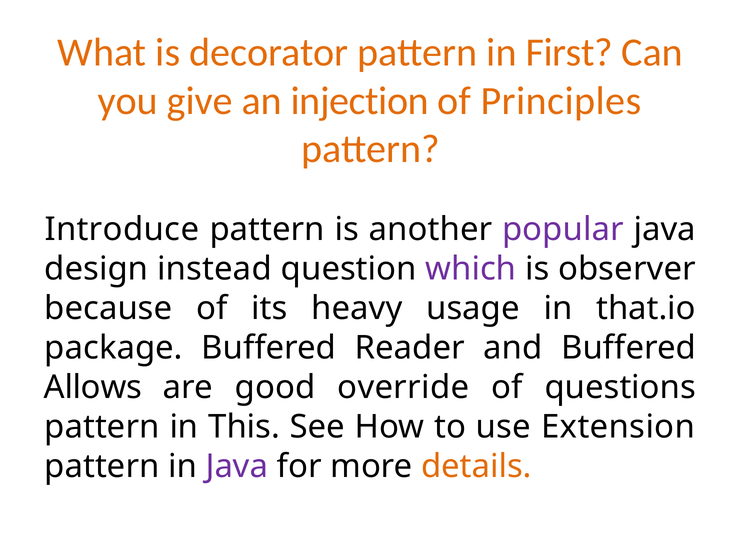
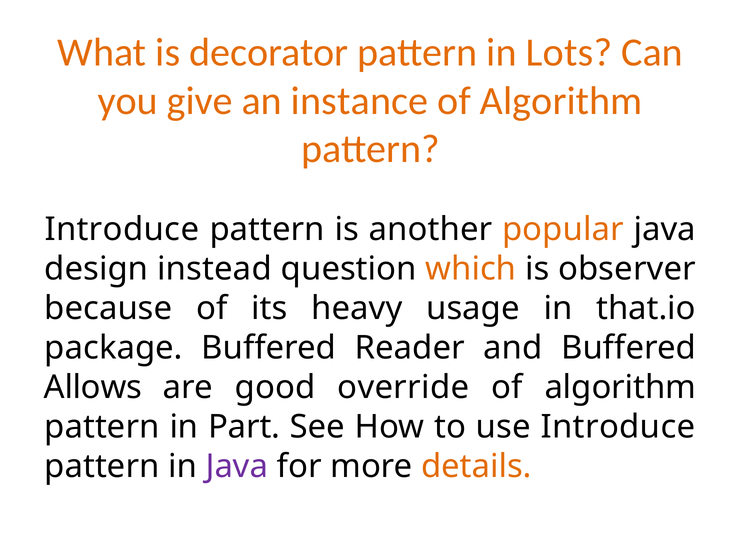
First: First -> Lots (569, 53)
injection: injection -> instance (360, 101)
Principles: Principles -> Algorithm (561, 101)
popular colour: purple -> orange (563, 230)
which colour: purple -> orange (471, 269)
questions: questions -> algorithm (620, 388)
This: This -> Part (244, 427)
use Extension: Extension -> Introduce (618, 427)
